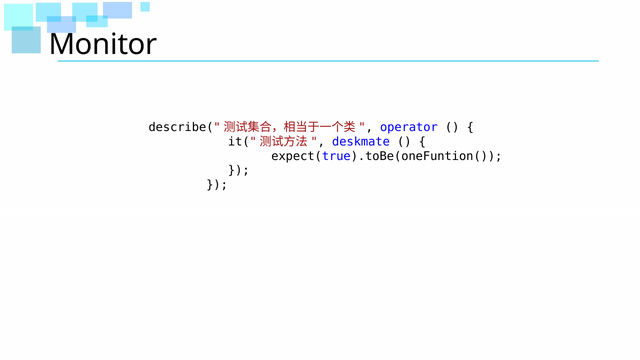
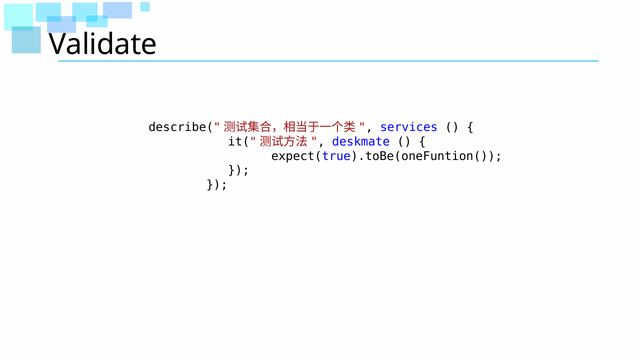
Monitor: Monitor -> Validate (103, 45)
operator: operator -> services (409, 127)
